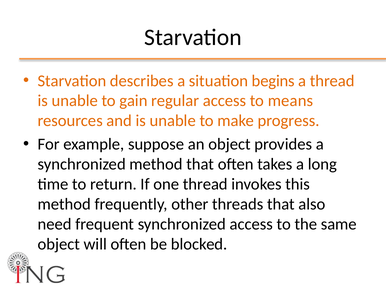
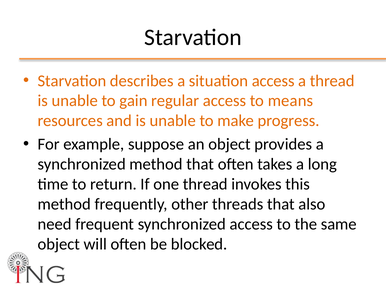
situation begins: begins -> access (273, 81)
